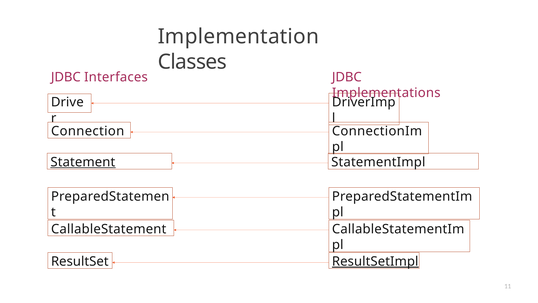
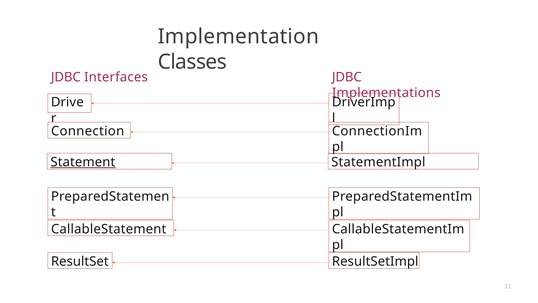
ResultSetImpl underline: present -> none (375, 261)
